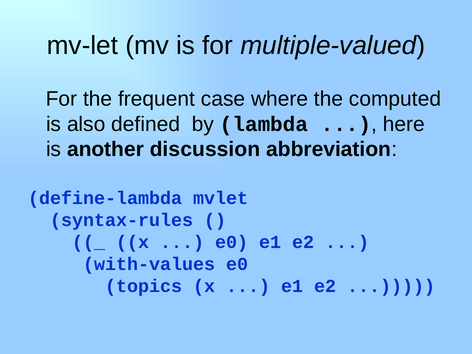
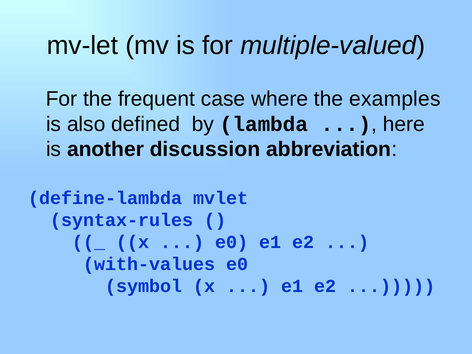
computed: computed -> examples (395, 99)
topics: topics -> symbol (144, 286)
